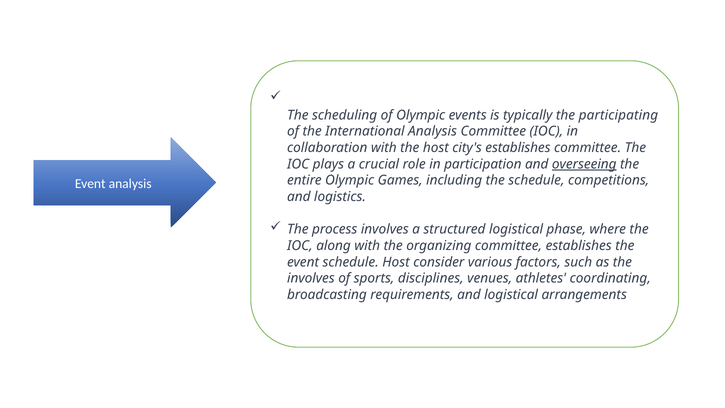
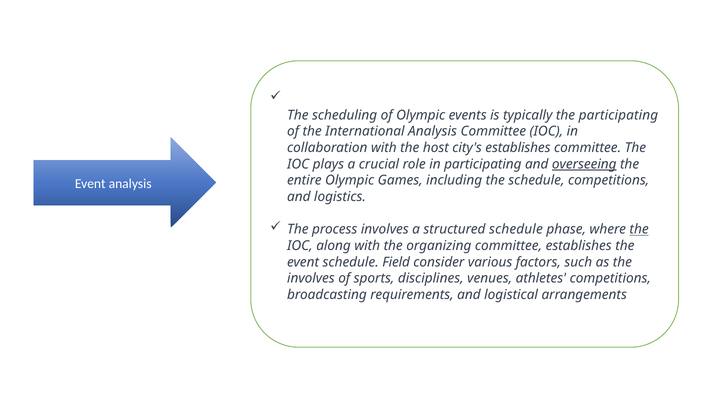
in participation: participation -> participating (483, 164)
structured logistical: logistical -> schedule (516, 229)
the underline: none -> present (639, 229)
schedule Host: Host -> Field (396, 262)
athletes coordinating: coordinating -> competitions (610, 278)
